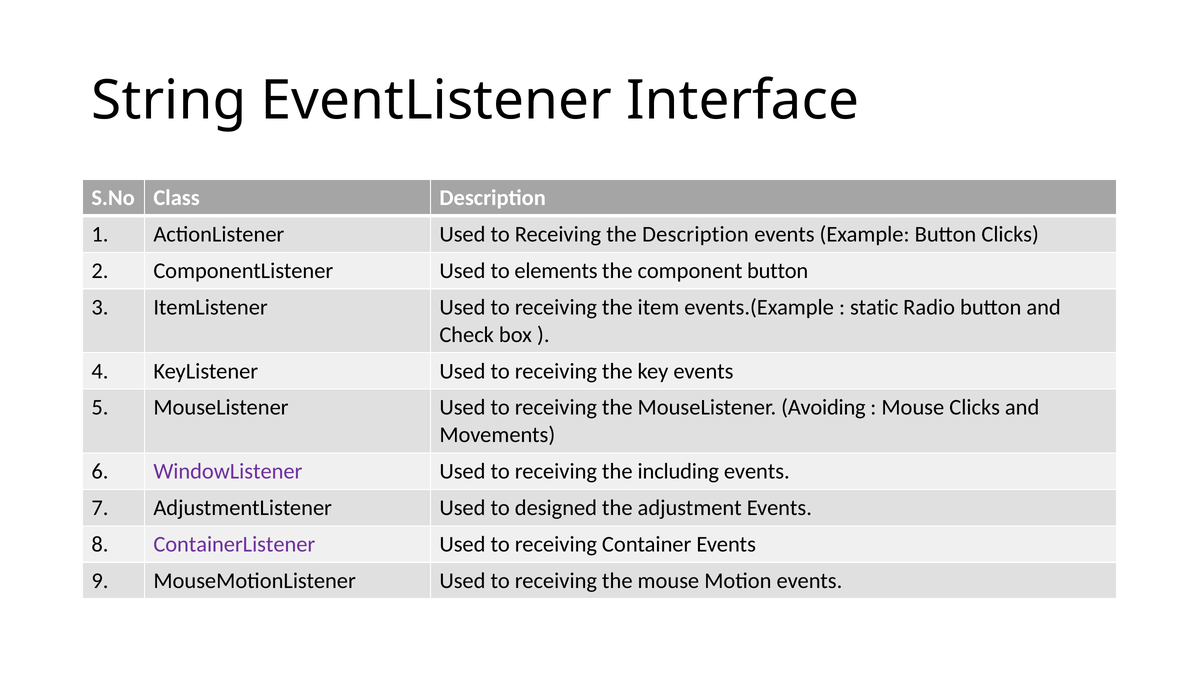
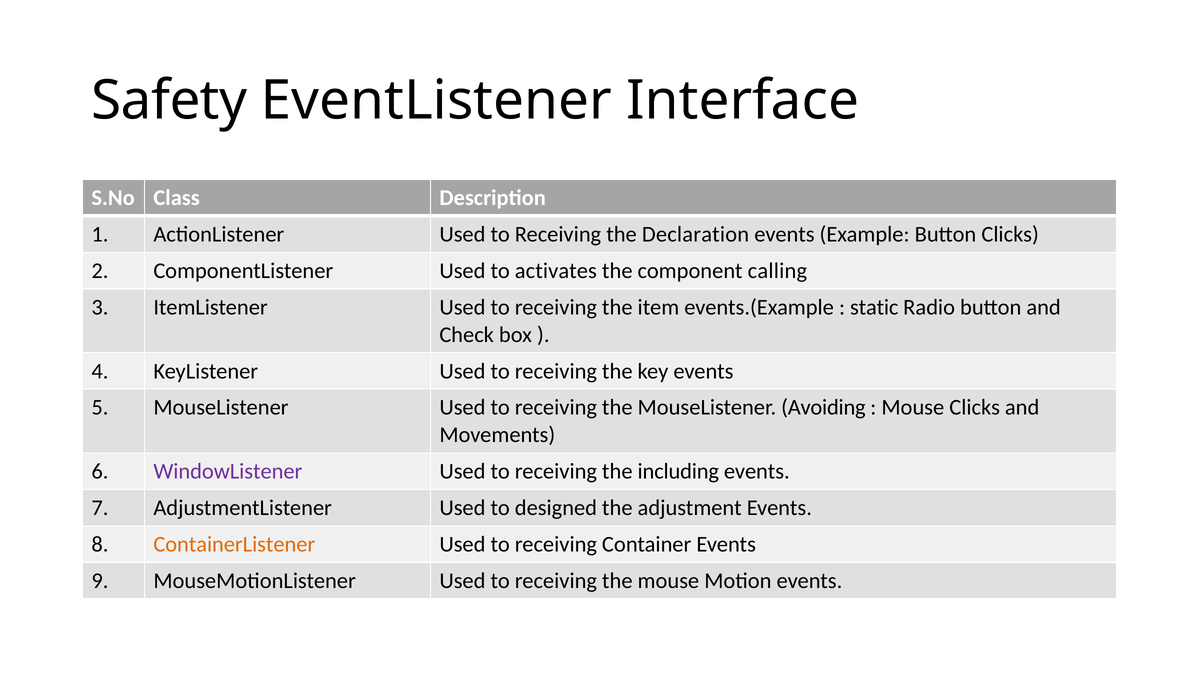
String: String -> Safety (169, 101)
the Description: Description -> Declaration (696, 234)
elements: elements -> activates (556, 271)
component button: button -> calling (777, 271)
ContainerListener colour: purple -> orange (234, 545)
